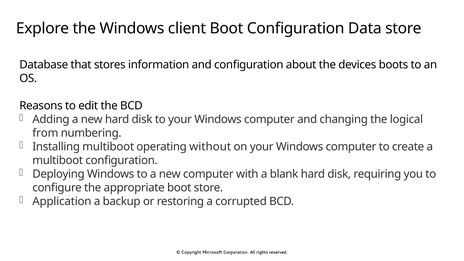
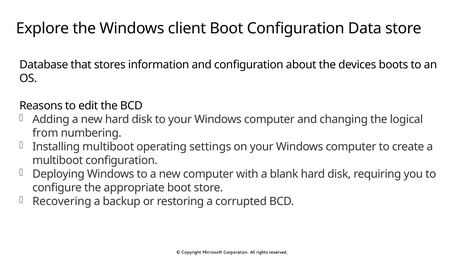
without: without -> settings (210, 147)
Application: Application -> Recovering (62, 201)
